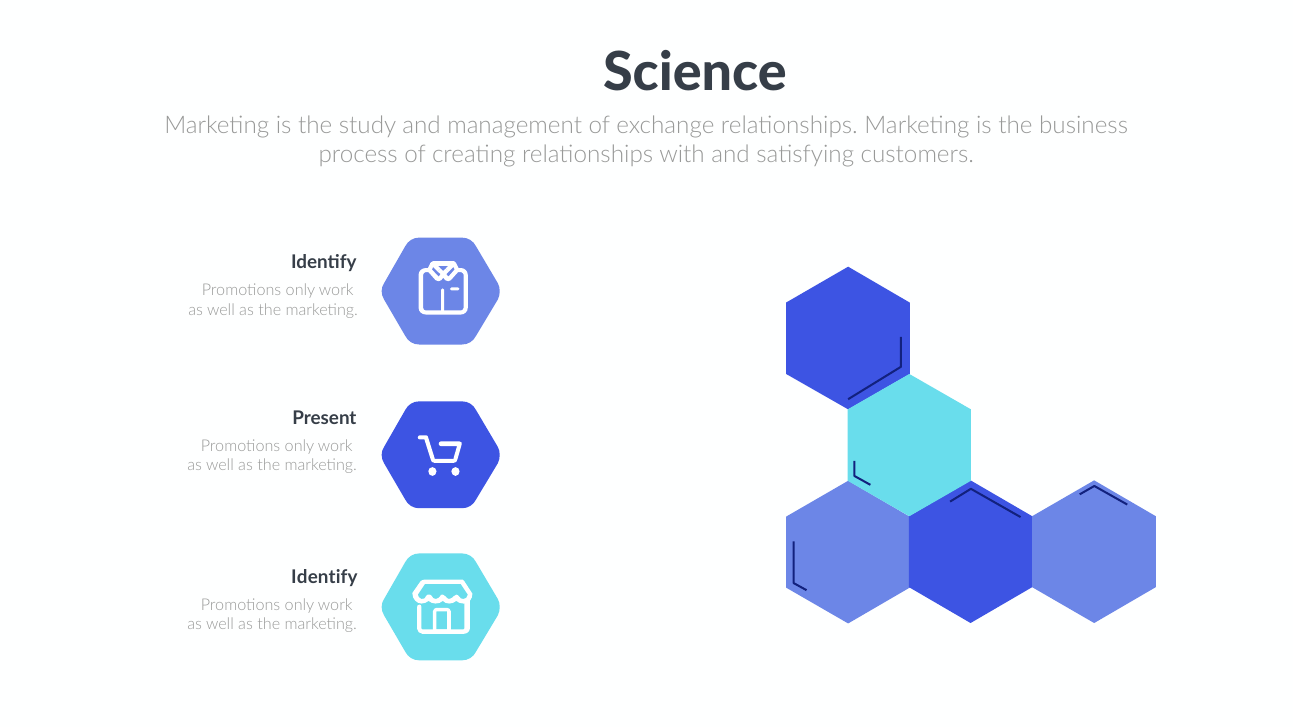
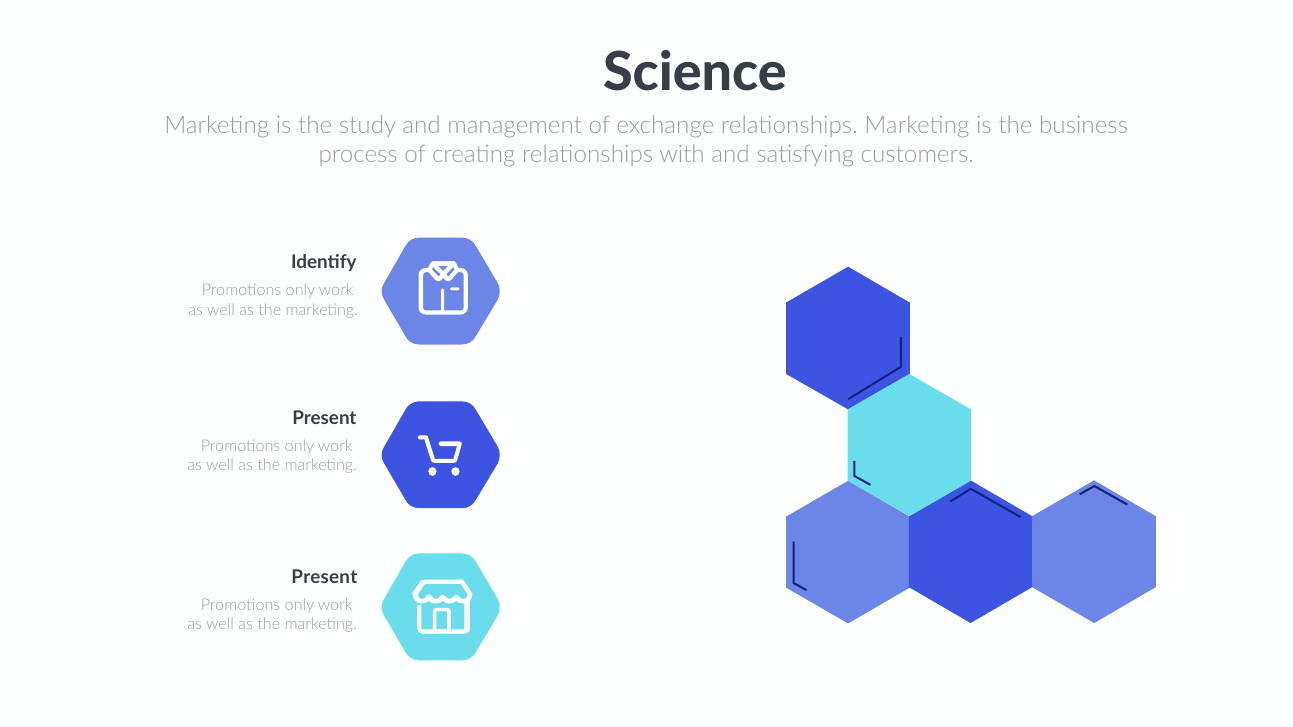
Identify: Identify -> Present (324, 578)
